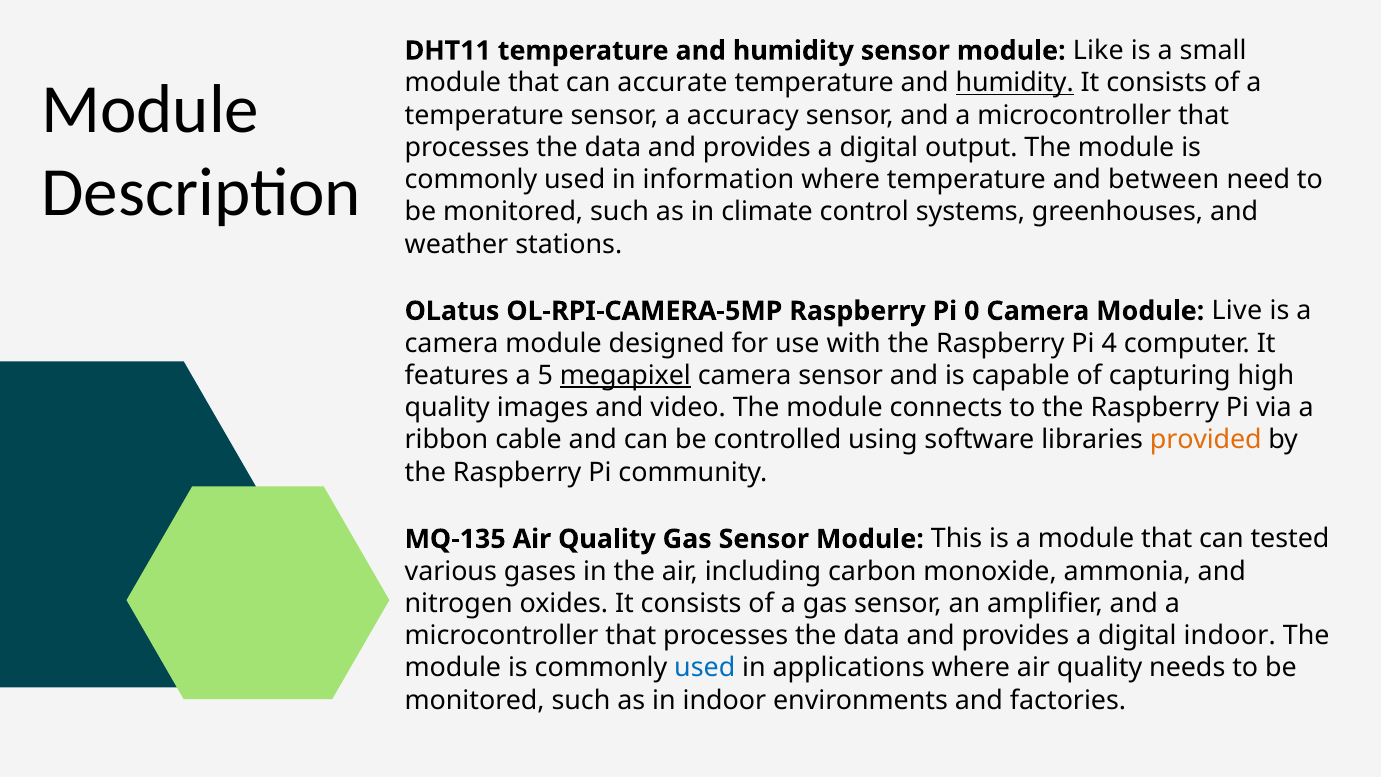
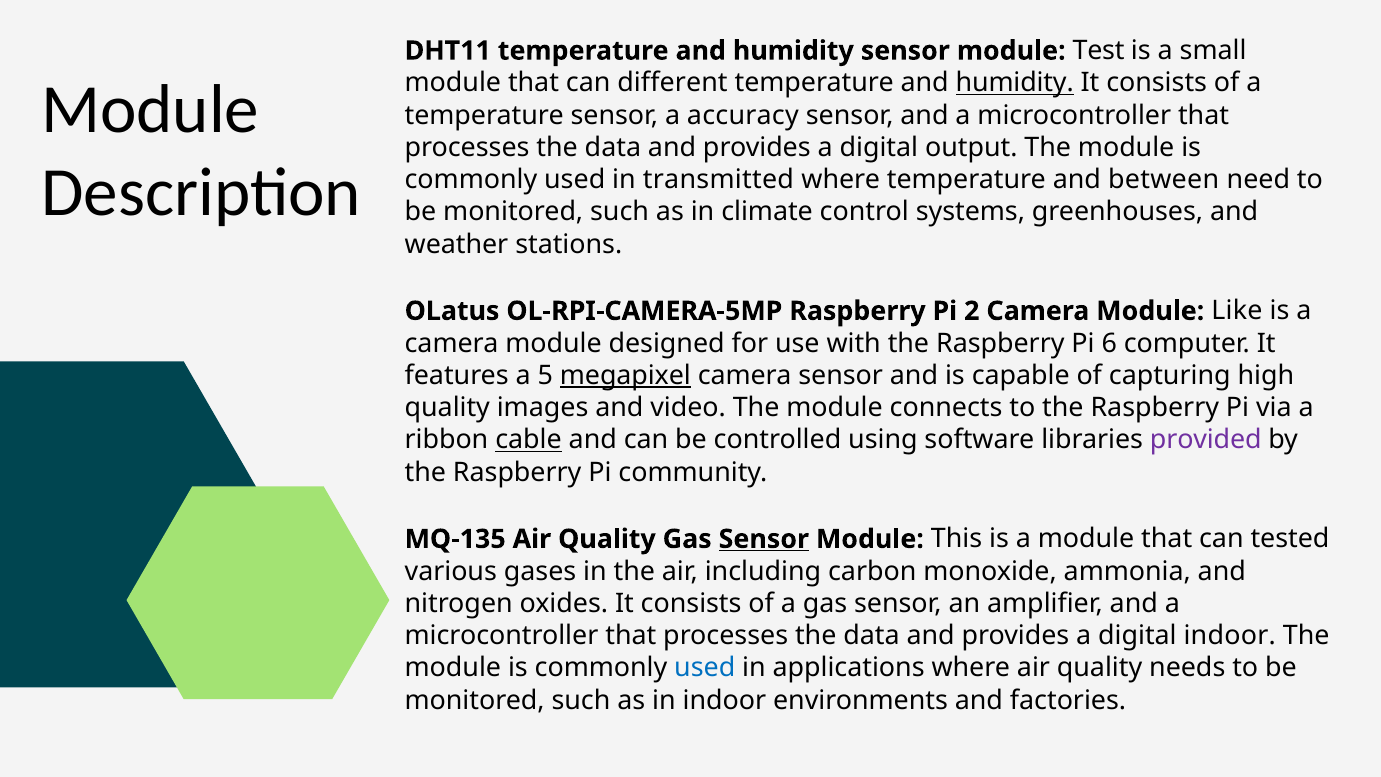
Like: Like -> Test (1099, 51)
accurate: accurate -> different (672, 83)
information: information -> transmitted (718, 180)
0: 0 -> 2 (972, 311)
Live: Live -> Like (1237, 311)
4: 4 -> 6 (1109, 343)
cable underline: none -> present (529, 440)
provided colour: orange -> purple (1206, 440)
Sensor underline: none -> present (764, 539)
